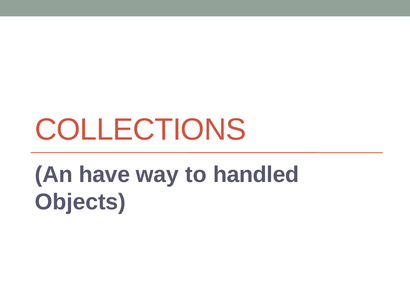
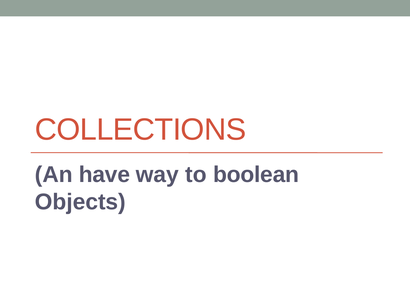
handled: handled -> boolean (256, 174)
